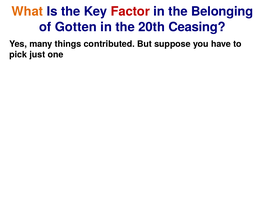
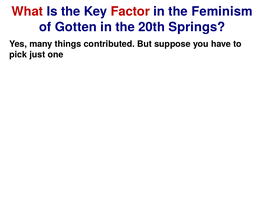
What colour: orange -> red (27, 12)
Belonging: Belonging -> Feminism (222, 12)
Ceasing: Ceasing -> Springs (197, 27)
